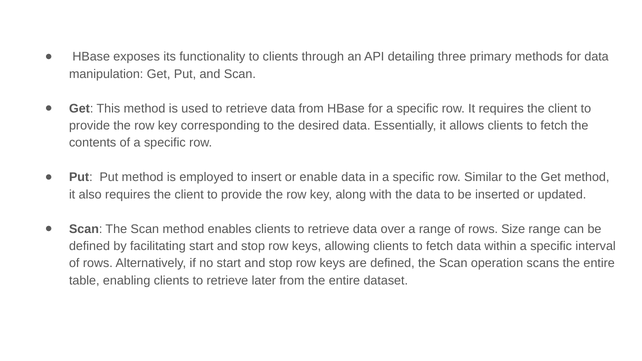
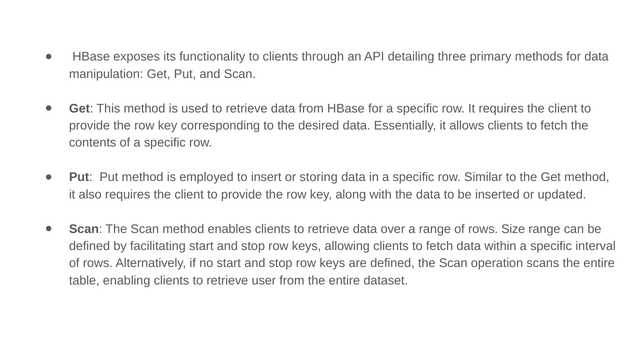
enable: enable -> storing (319, 177)
later: later -> user (264, 281)
